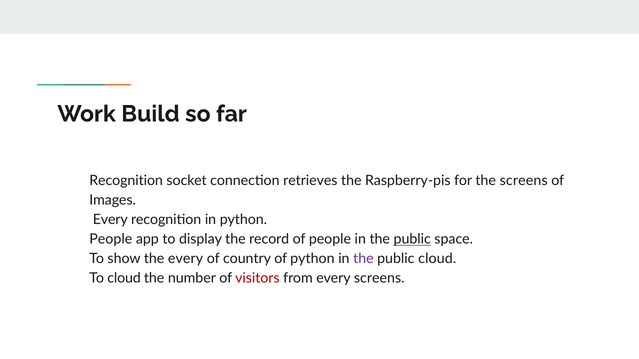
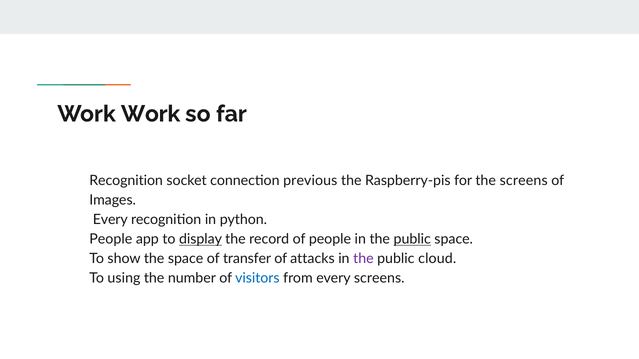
Work Build: Build -> Work (151, 114)
retrieves: retrieves -> previous (310, 181)
display underline: none -> present (201, 239)
the every: every -> space (186, 259)
country: country -> transfer (247, 259)
of python: python -> attacks (312, 259)
To cloud: cloud -> using (124, 279)
visitors colour: red -> blue (257, 279)
